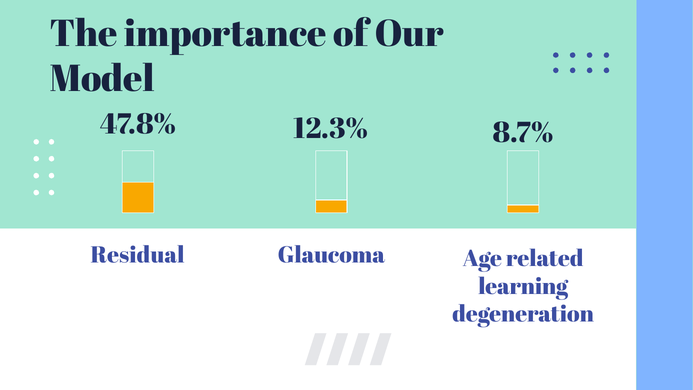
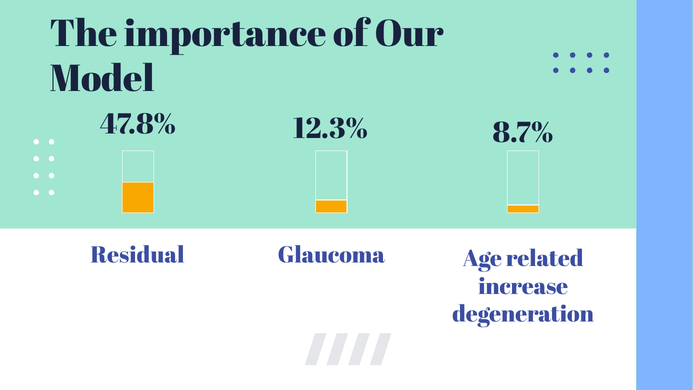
learning: learning -> increase (523, 286)
